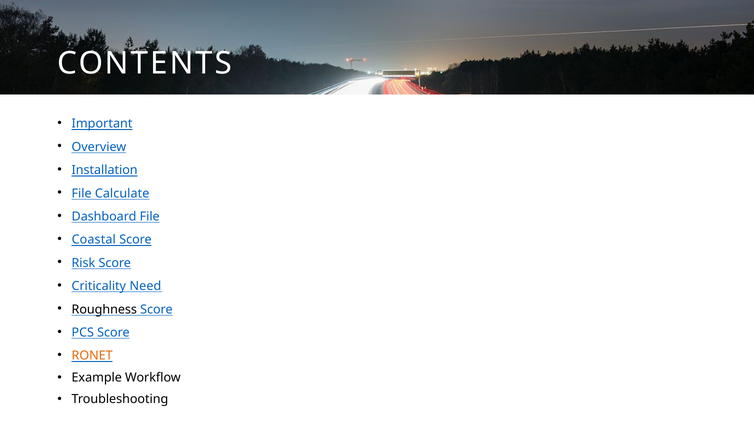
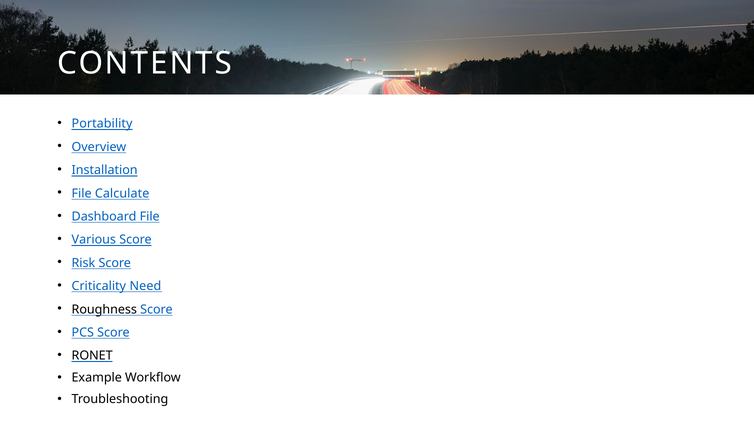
Important: Important -> Portability (102, 124)
Coastal: Coastal -> Various (94, 240)
RONET colour: orange -> black (92, 356)
